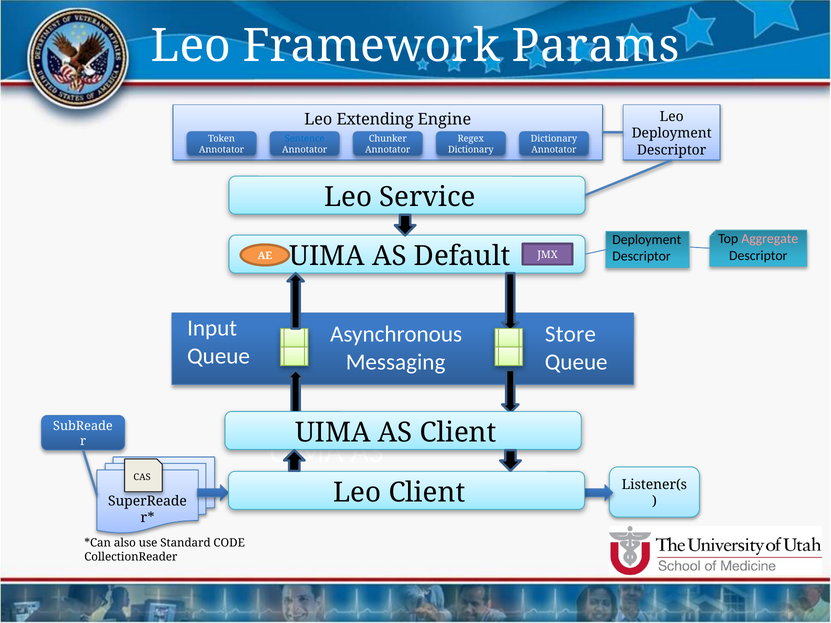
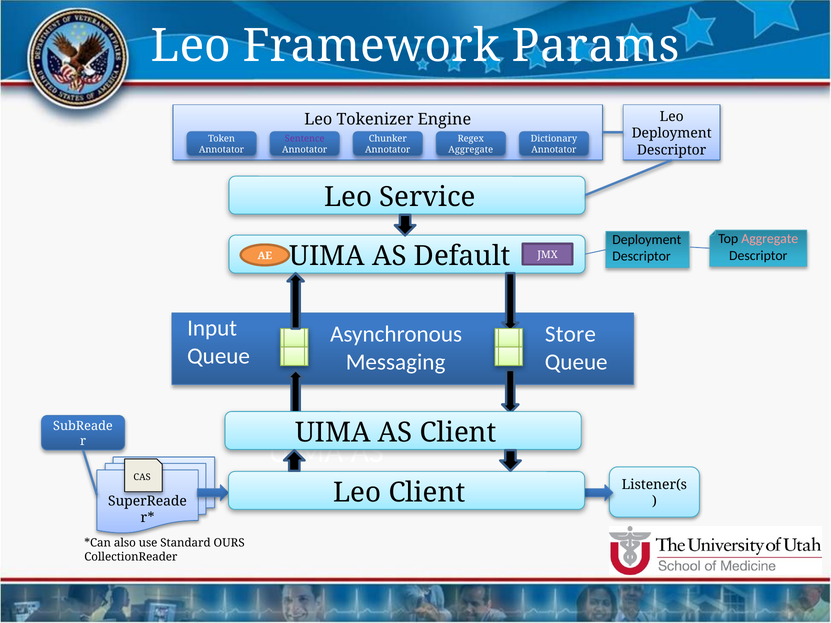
Extending: Extending -> Tokenizer (375, 120)
Sentence colour: blue -> purple (305, 139)
Dictionary: Dictionary -> Aggregate (471, 150)
CODE: CODE -> OURS (229, 543)
